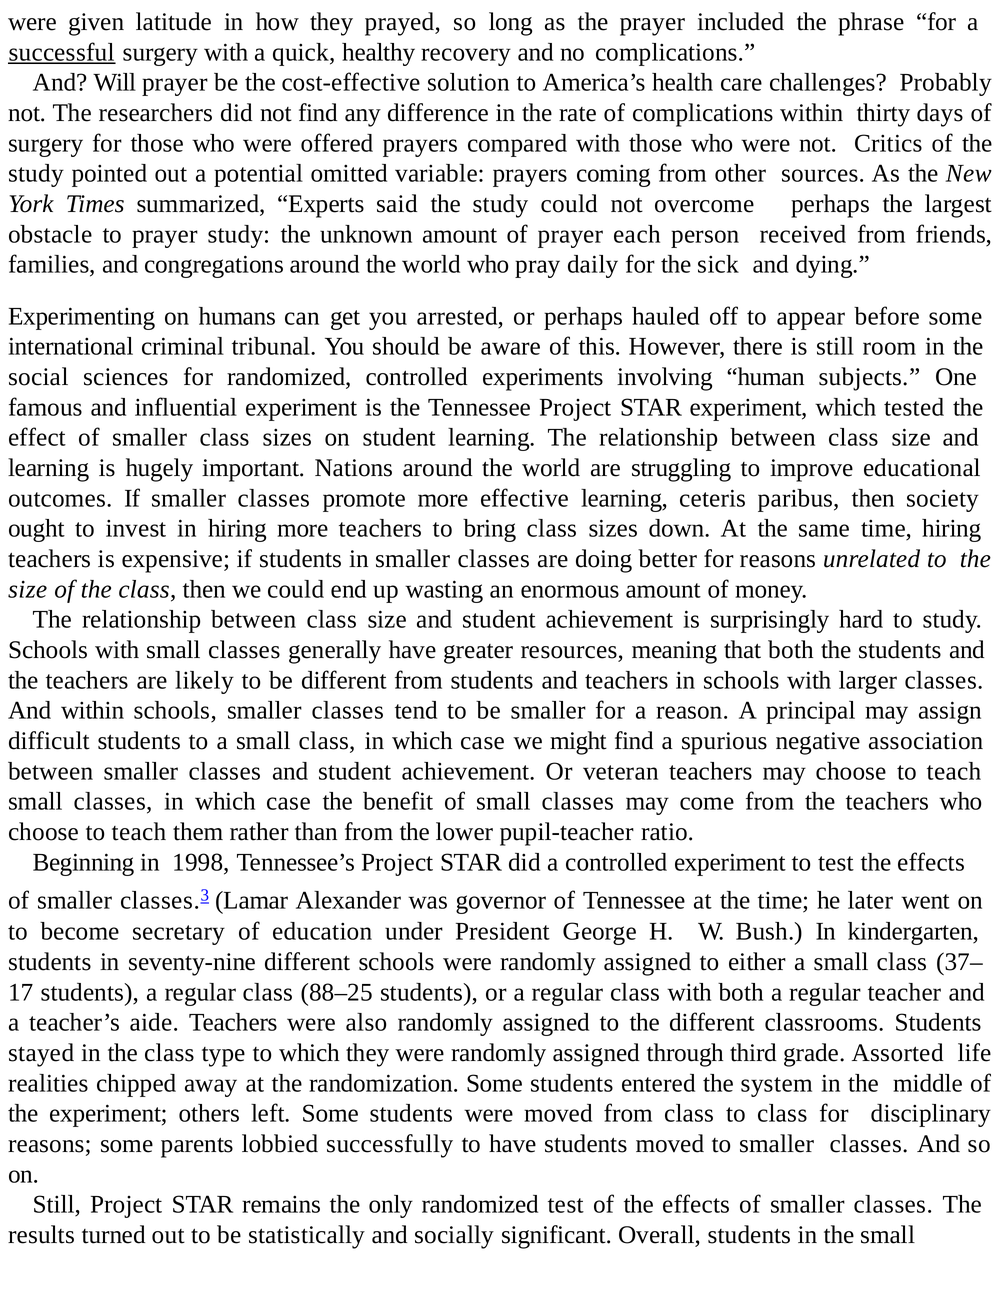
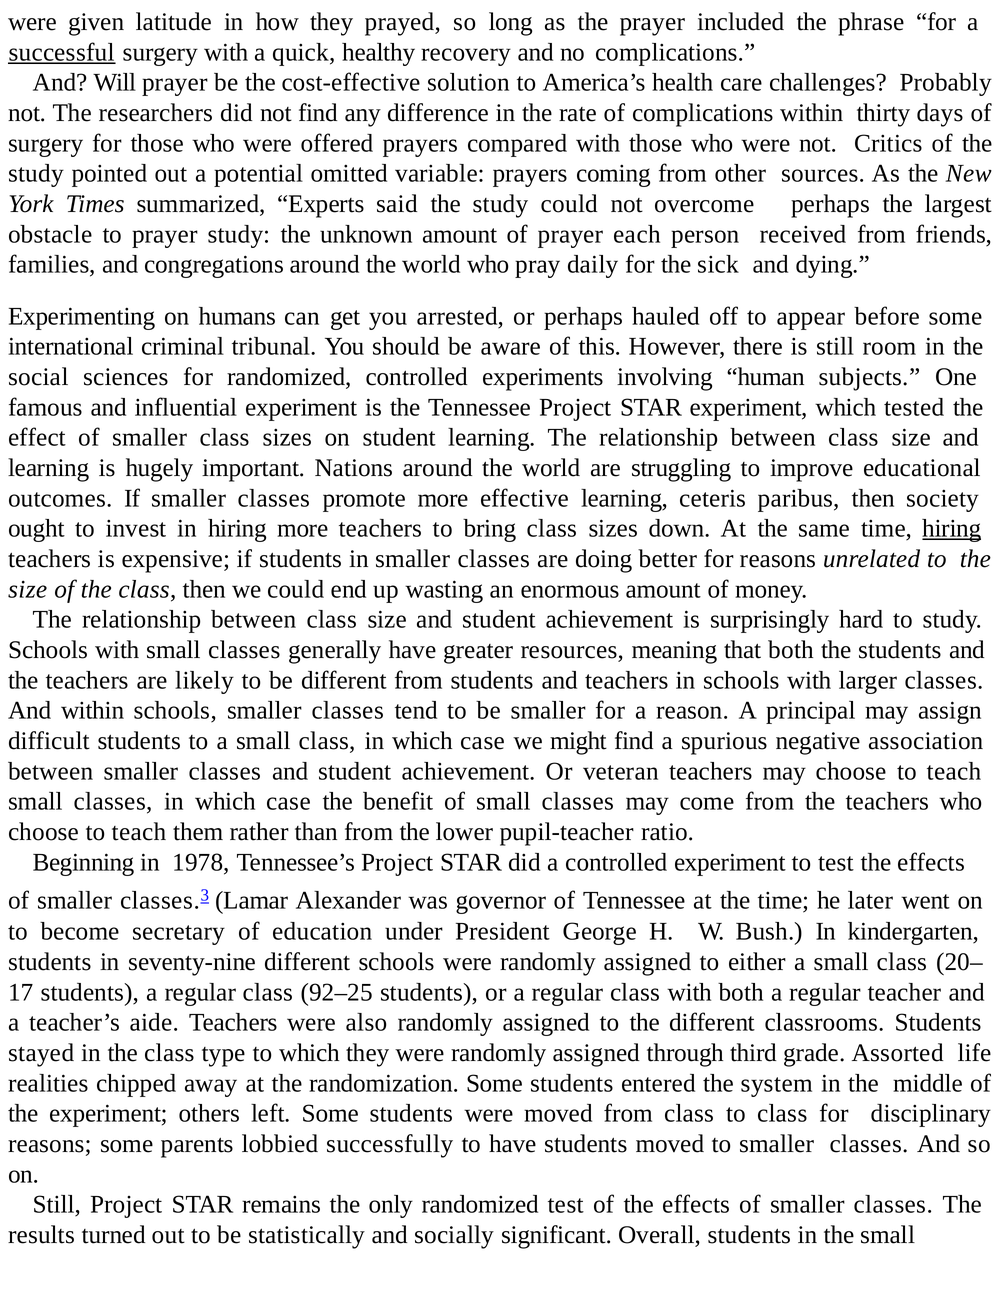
hiring underline: none -> present (952, 528)
1998: 1998 -> 1978 (201, 862)
37–: 37– -> 20– (960, 962)
88–25: 88–25 -> 92–25 (337, 992)
